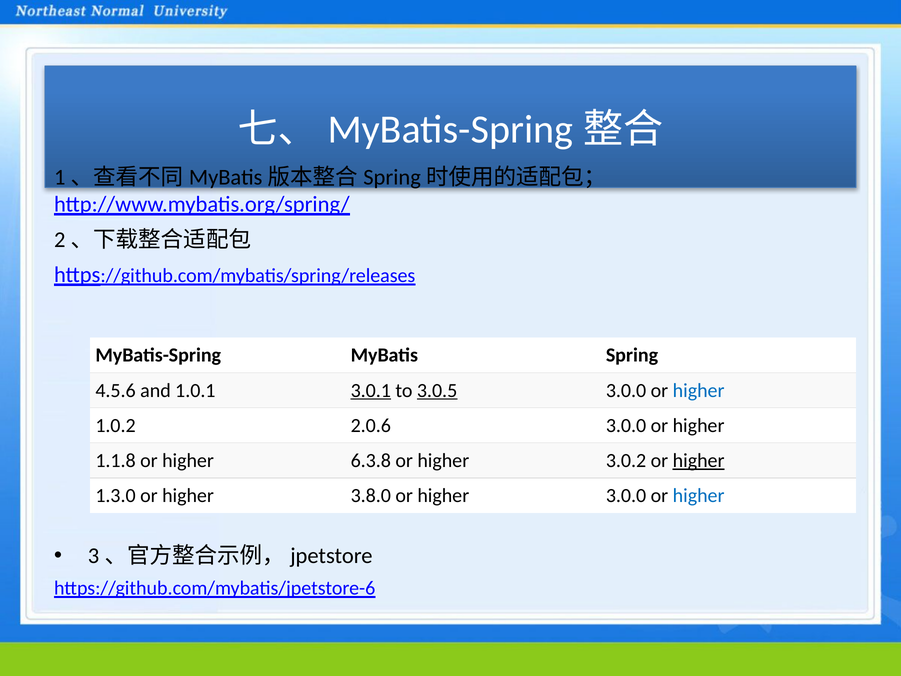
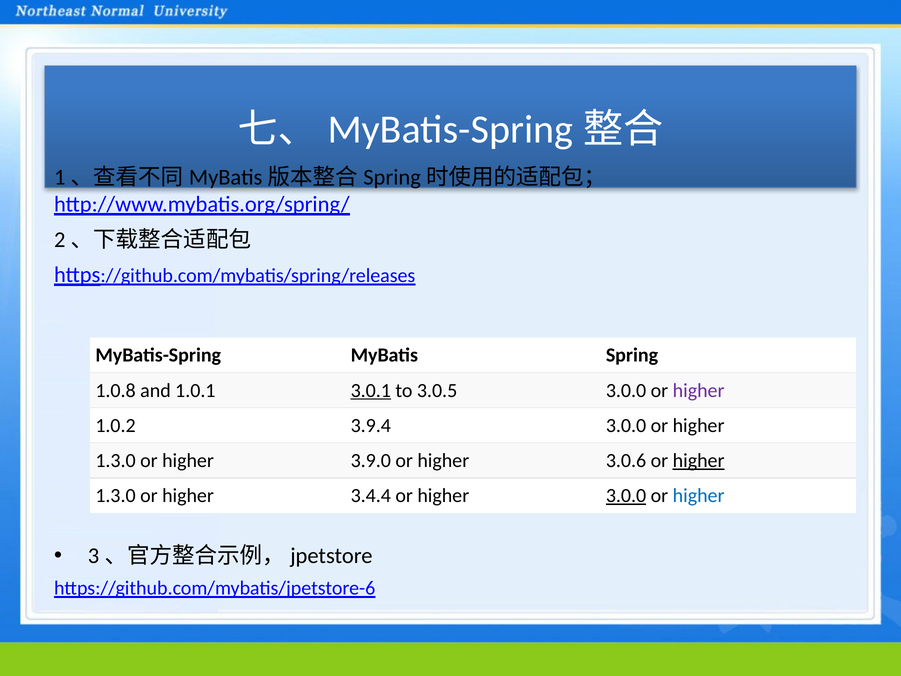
4.5.6: 4.5.6 -> 1.0.8 (116, 390)
3.0.5 underline: present -> none (437, 390)
higher colour: blue -> purple (699, 390)
2.0.6: 2.0.6 -> 3.9.4 (371, 425)
1.1.8: 1.1.8 -> 1.3.0 (116, 460)
6.3.8: 6.3.8 -> 3.9.0 (371, 460)
3.0.2: 3.0.2 -> 3.0.6 (626, 460)
3.8.0: 3.8.0 -> 3.4.4 (371, 496)
3.0.0 underline: none -> present (626, 496)
